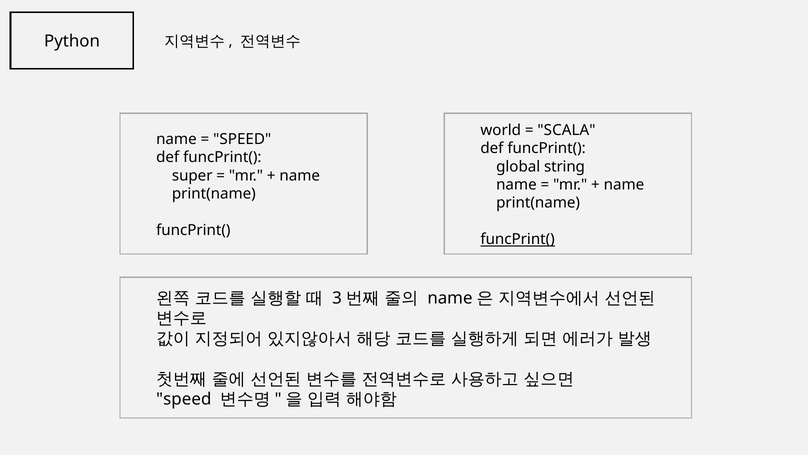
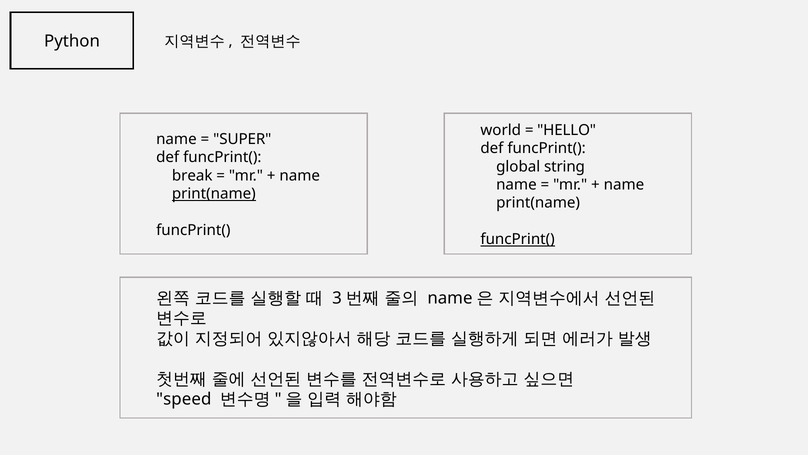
SCALA: SCALA -> HELLO (567, 130)
SPEED: SPEED -> SUPER (242, 139)
super: super -> break (192, 175)
print(name underline: none -> present (214, 194)
